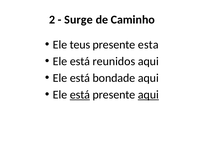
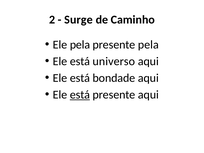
Ele teus: teus -> pela (80, 45)
presente esta: esta -> pela (148, 45)
reunidos: reunidos -> universo (114, 61)
aqui underline: present -> none (148, 95)
